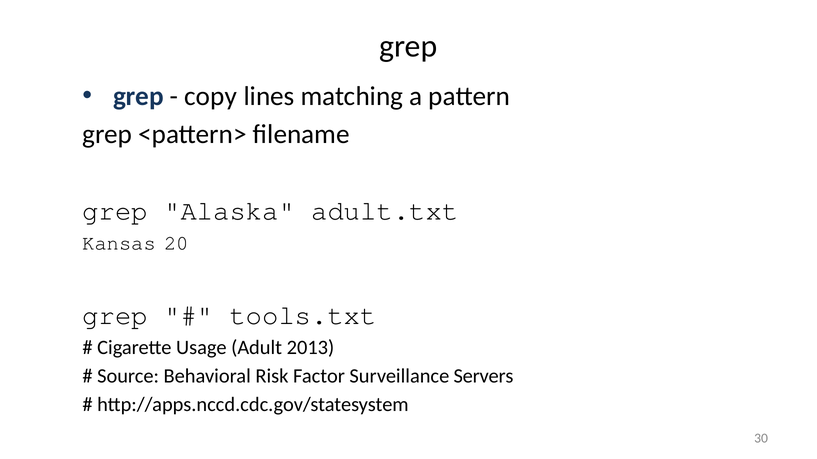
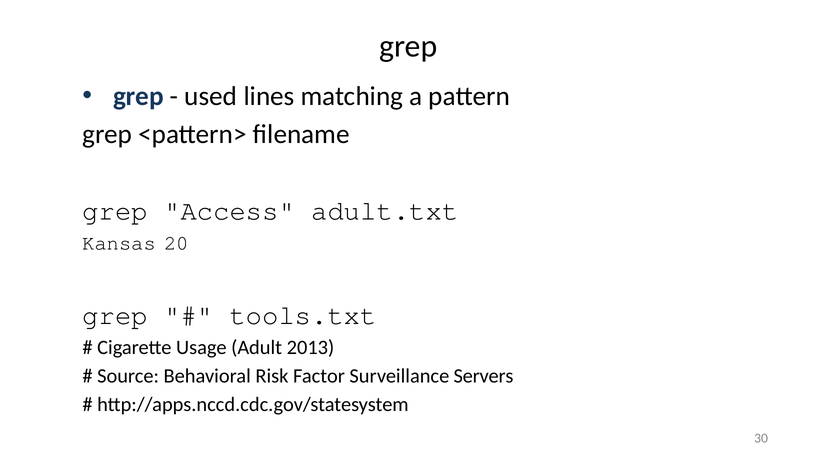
copy: copy -> used (211, 97)
Alaska: Alaska -> Access (230, 211)
